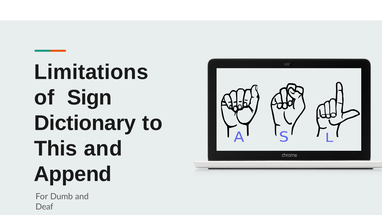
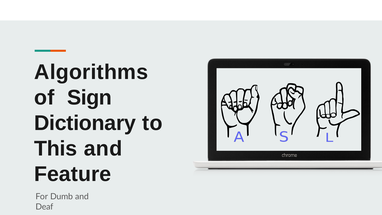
Limitations: Limitations -> Algorithms (91, 72)
Append: Append -> Feature (73, 174)
